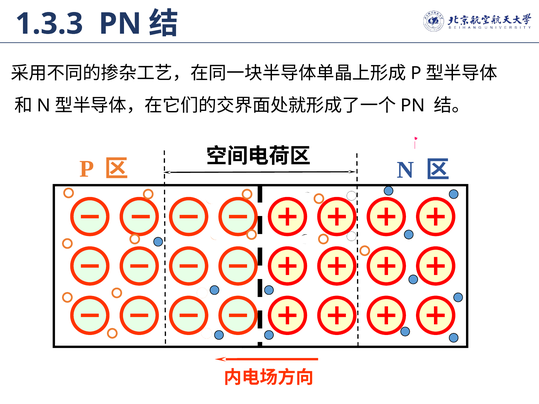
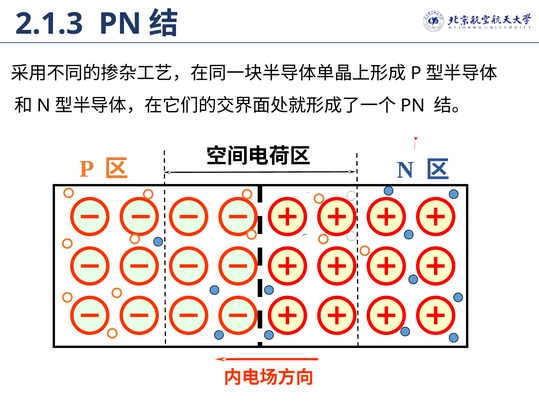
1.3.3: 1.3.3 -> 2.1.3 (49, 24)
